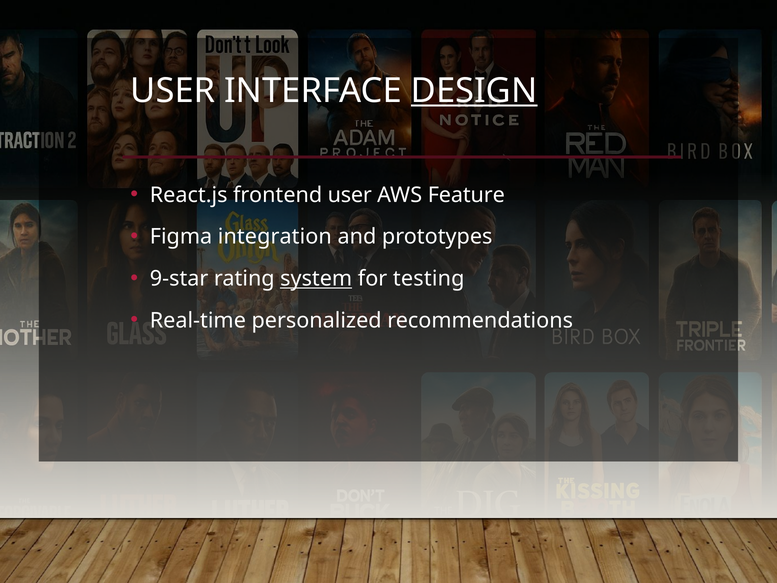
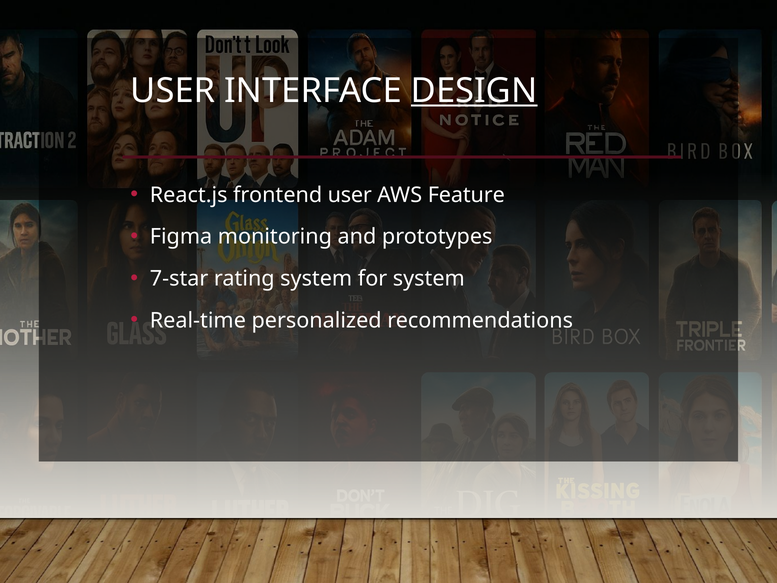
integration: integration -> monitoring (275, 237)
9-star: 9-star -> 7-star (179, 279)
system underline: present -> none (316, 279)
for testing: testing -> system (429, 279)
